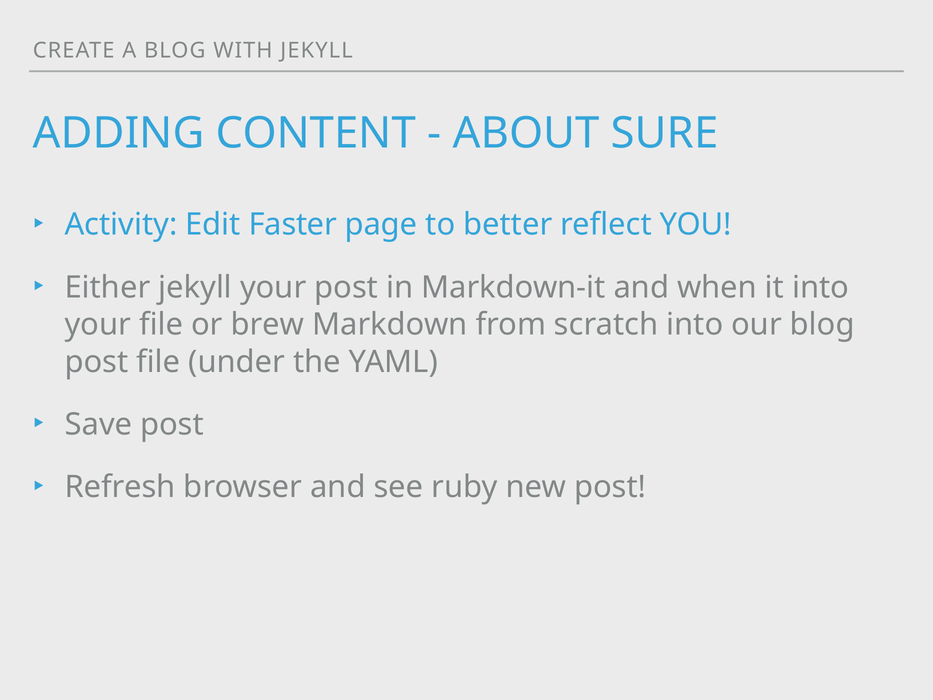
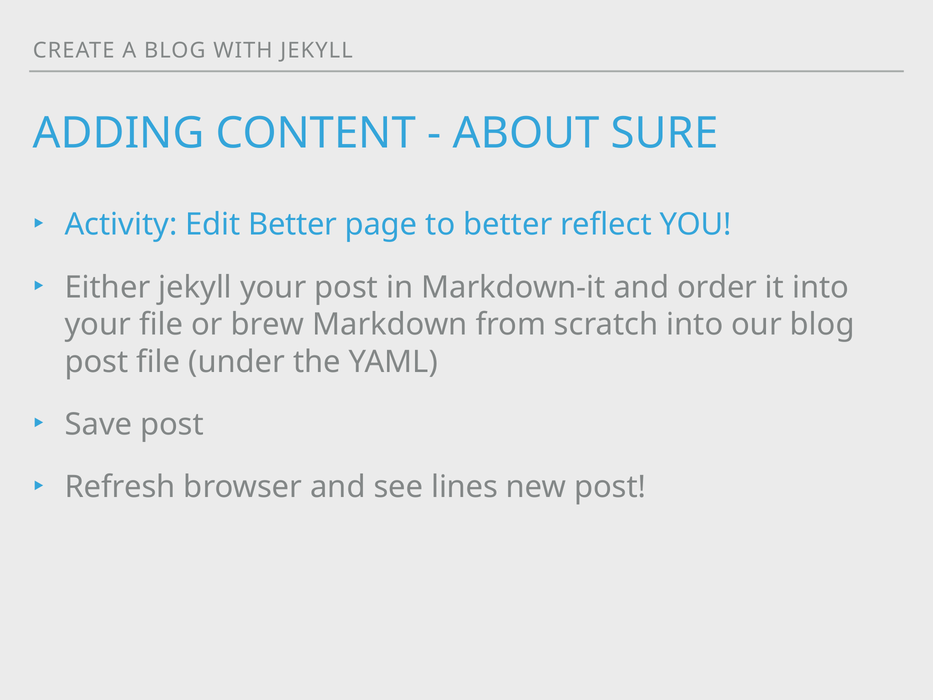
Edit Faster: Faster -> Better (293, 225)
when: when -> order (717, 287)
ruby: ruby -> lines (465, 487)
